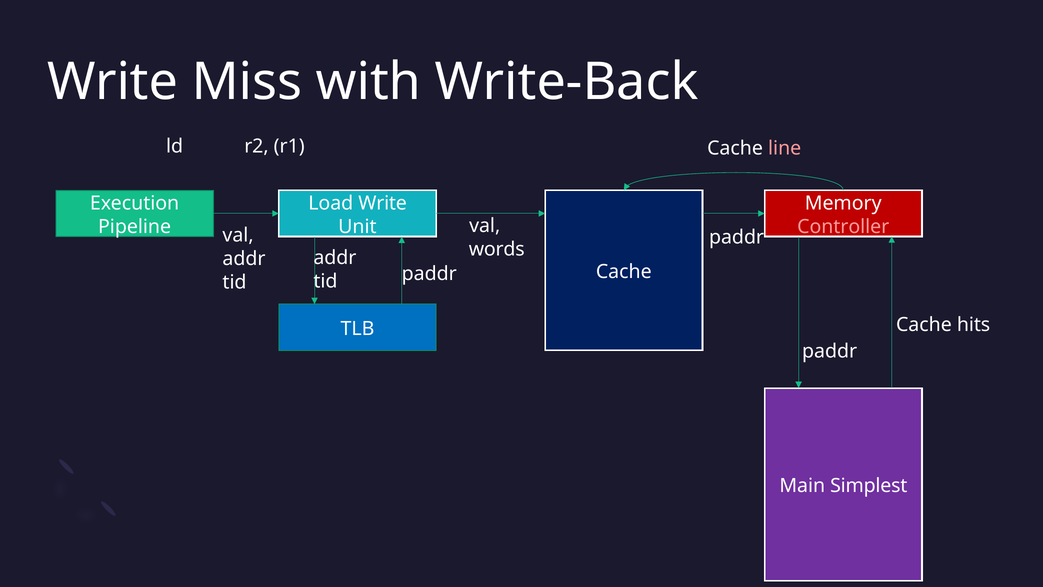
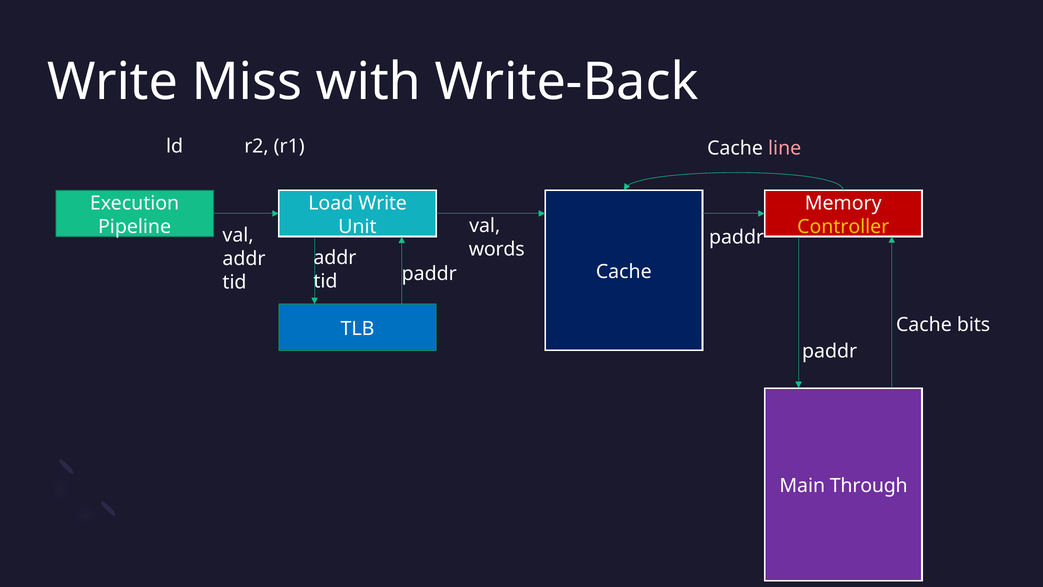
Controller colour: pink -> yellow (843, 226)
hits: hits -> bits (974, 325)
Simplest: Simplest -> Through (869, 486)
